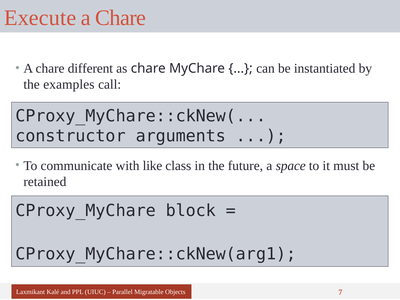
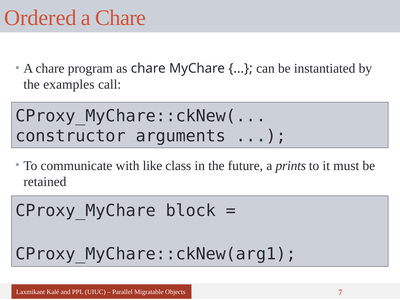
Execute: Execute -> Ordered (40, 18)
different: different -> program (90, 68)
space: space -> prints (291, 166)
